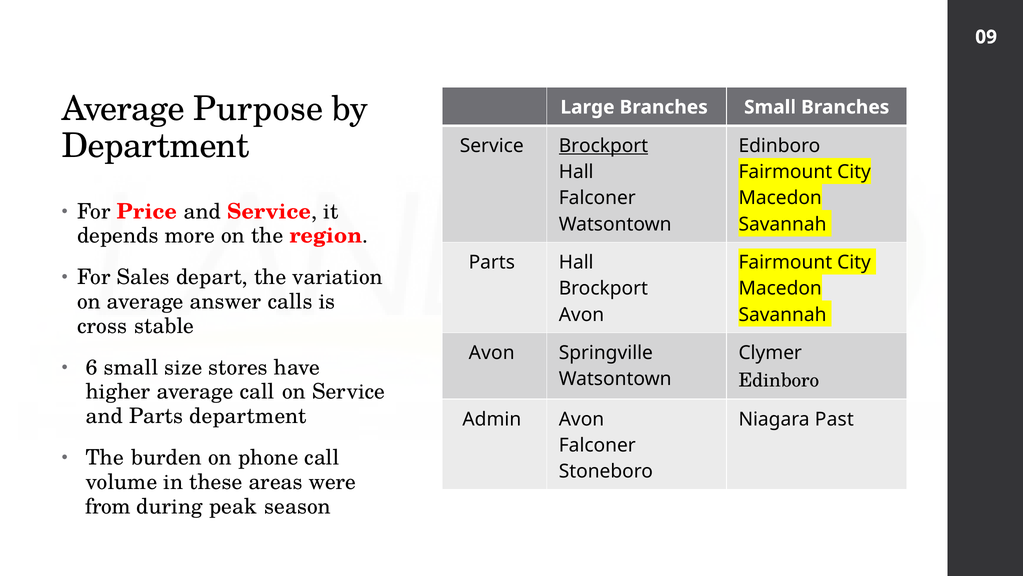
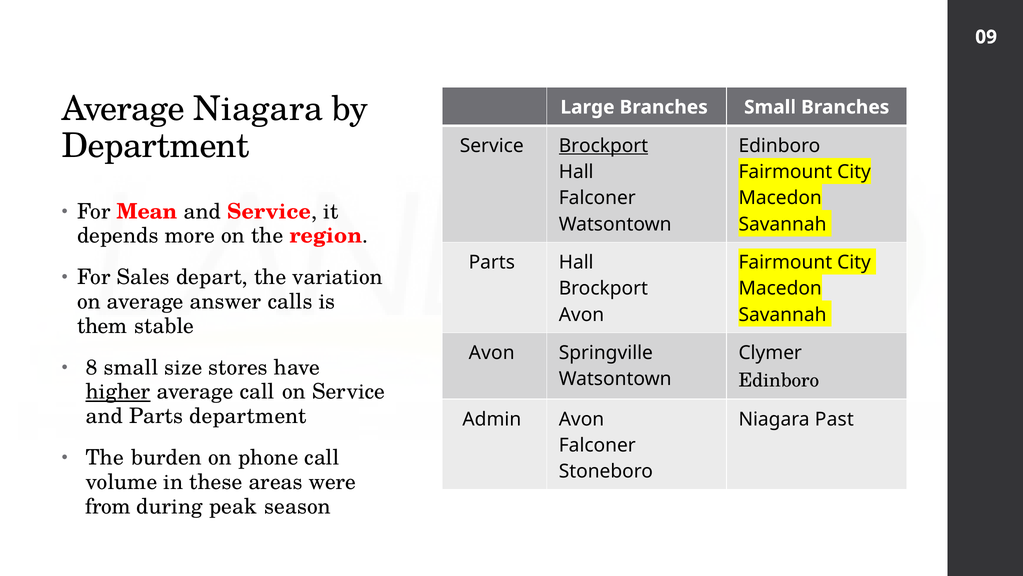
Average Purpose: Purpose -> Niagara (258, 109)
Price: Price -> Mean (147, 211)
cross: cross -> them (102, 326)
6: 6 -> 8 (92, 367)
higher underline: none -> present (118, 392)
